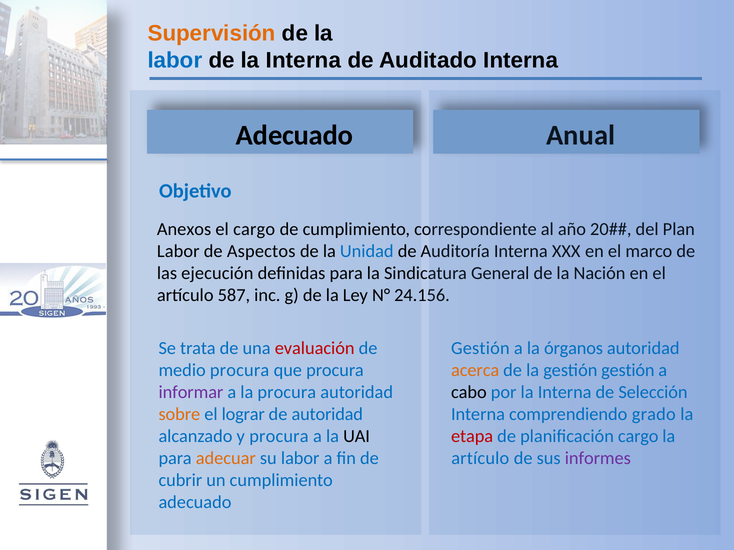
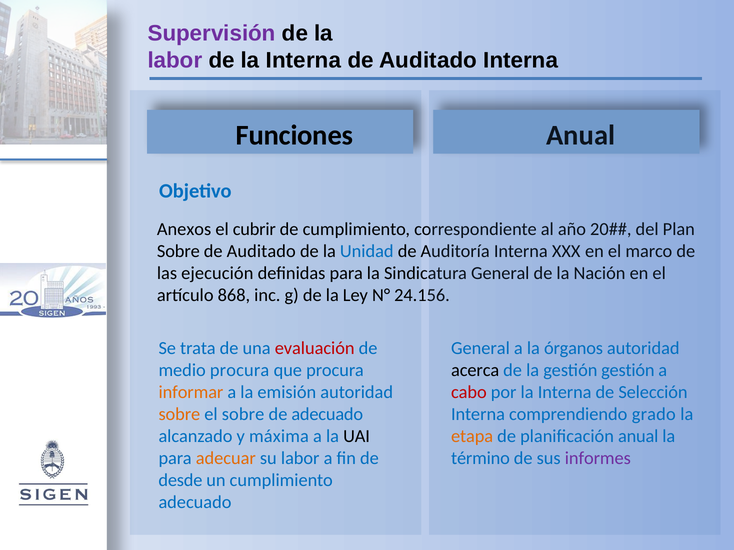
Supervisión colour: orange -> purple (212, 34)
labor colour: blue -> purple (175, 61)
Adecuado: Adecuado -> Funciones (295, 136)
el cargo: cargo -> cubrir (254, 229)
Labor: Labor -> Sobre (178, 251)
Aspectos: Aspectos -> Auditado (261, 251)
587: 587 -> 868 (234, 296)
Gestión: Gestión -> General (480, 349)
acerca colour: orange -> black (475, 371)
informar colour: purple -> orange (191, 393)
la procura: procura -> emisión (287, 393)
cabo colour: black -> red (469, 393)
el lograr: lograr -> sobre (243, 415)
de autoridad: autoridad -> adecuado (327, 415)
y procura: procura -> máxima (279, 437)
etapa colour: red -> orange (472, 437)
planificación cargo: cargo -> anual (638, 437)
artículo: artículo -> término (480, 459)
cubrir: cubrir -> desde (180, 481)
